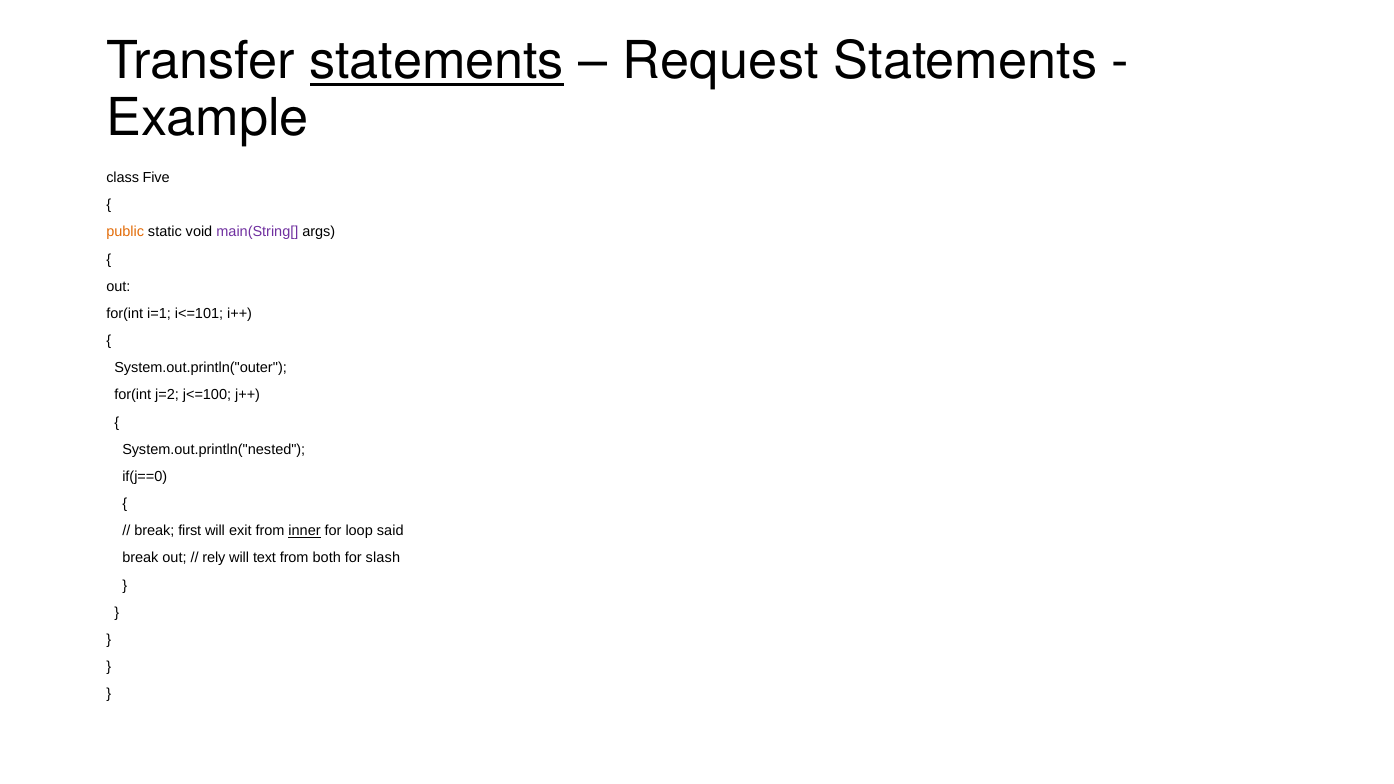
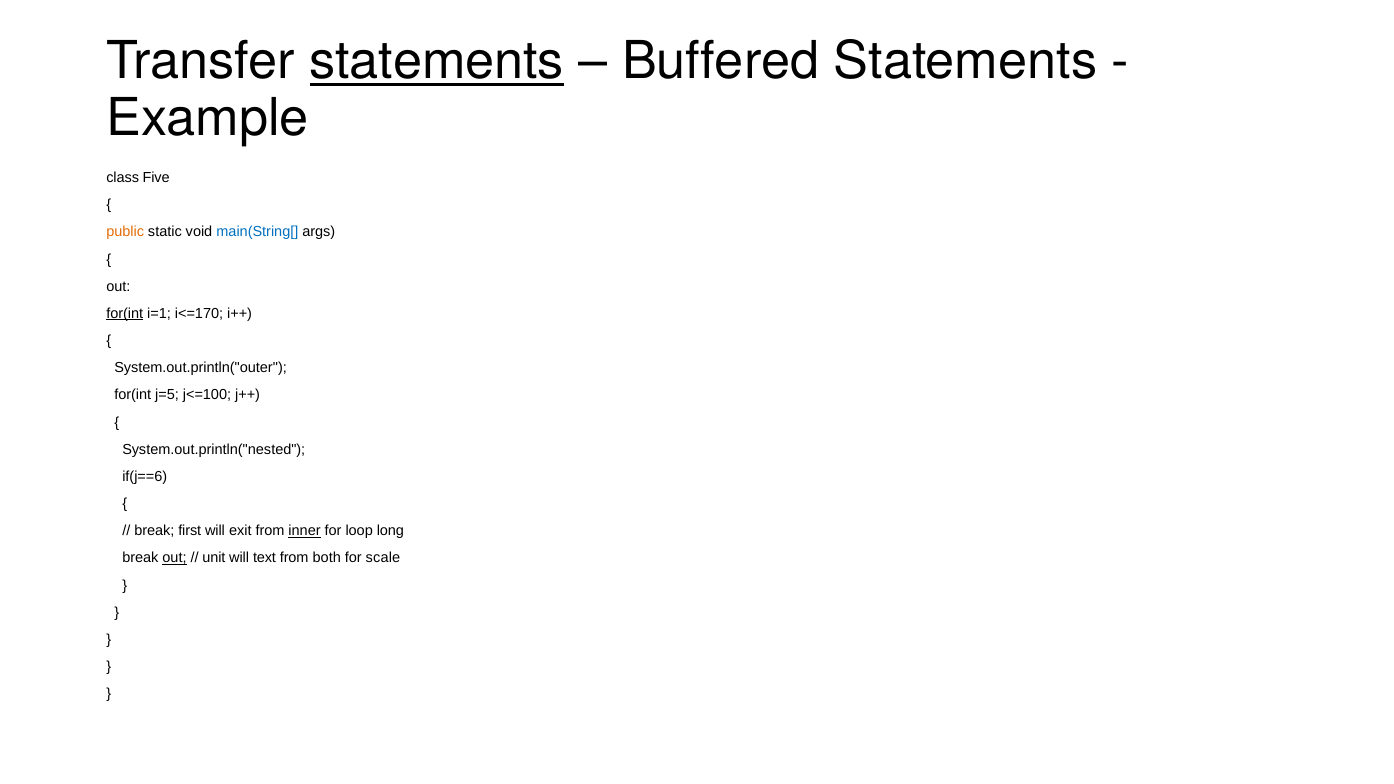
Request: Request -> Buffered (721, 62)
main(String[ colour: purple -> blue (257, 232)
for(int underline: none -> present (125, 314)
i<=101: i<=101 -> i<=170 (199, 314)
j=2: j=2 -> j=5 (167, 395)
if(j==0: if(j==0 -> if(j==6 (145, 477)
said: said -> long (390, 531)
out underline: none -> present (174, 558)
rely: rely -> unit (214, 558)
slash: slash -> scale (383, 558)
